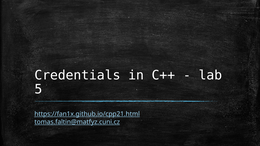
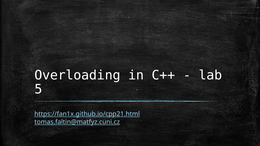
Credentials: Credentials -> Overloading (77, 75)
